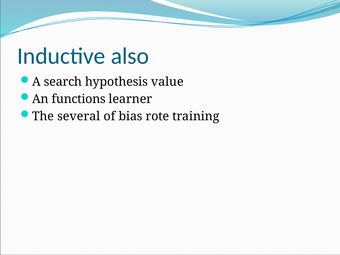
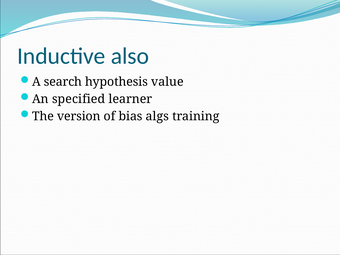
functions: functions -> specified (79, 99)
several: several -> version (79, 116)
rote: rote -> algs (157, 116)
